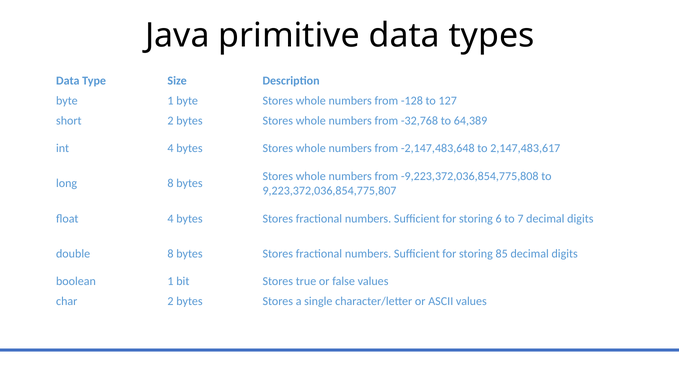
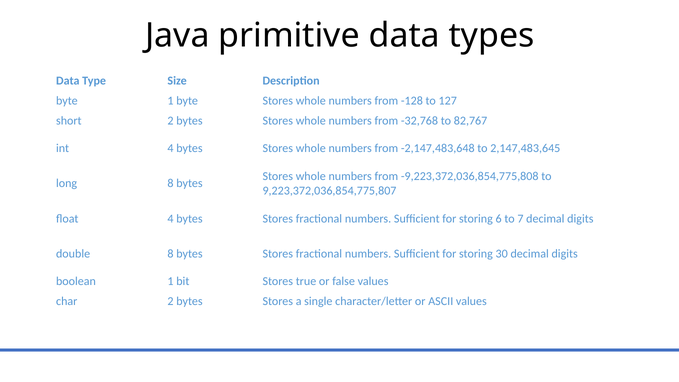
64,389: 64,389 -> 82,767 (471, 121)
2,147,483,617: 2,147,483,617 -> 2,147,483,645 (525, 148)
85: 85 -> 30 (502, 254)
